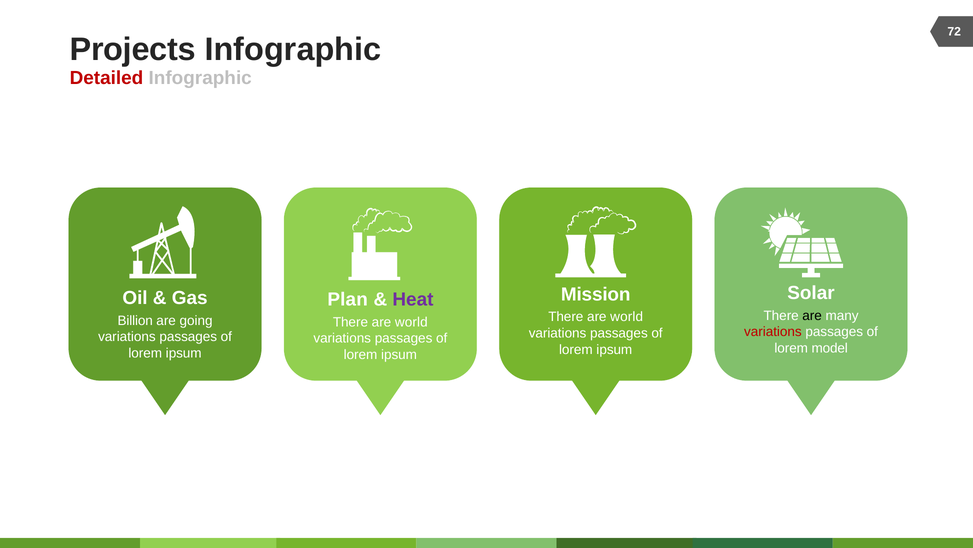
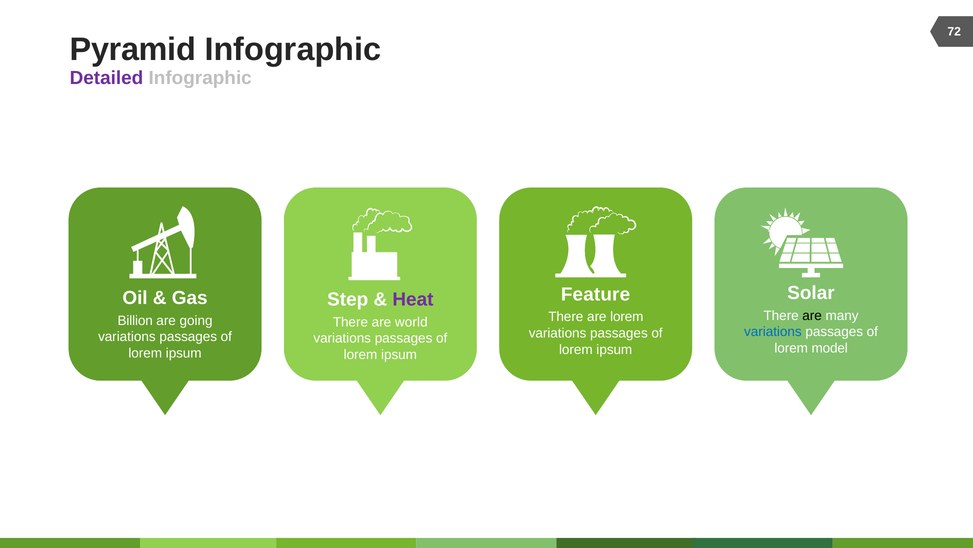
Projects: Projects -> Pyramid (133, 50)
Detailed colour: red -> purple (106, 78)
Mission: Mission -> Feature (596, 294)
Plan: Plan -> Step (348, 299)
world: world -> lorem (627, 317)
variations colour: red -> blue (773, 331)
